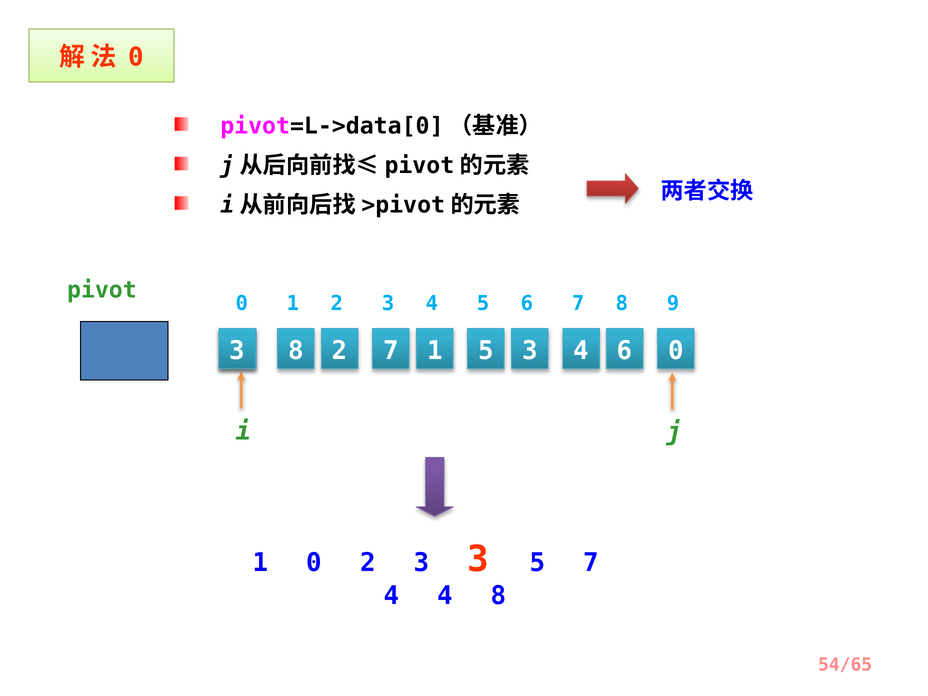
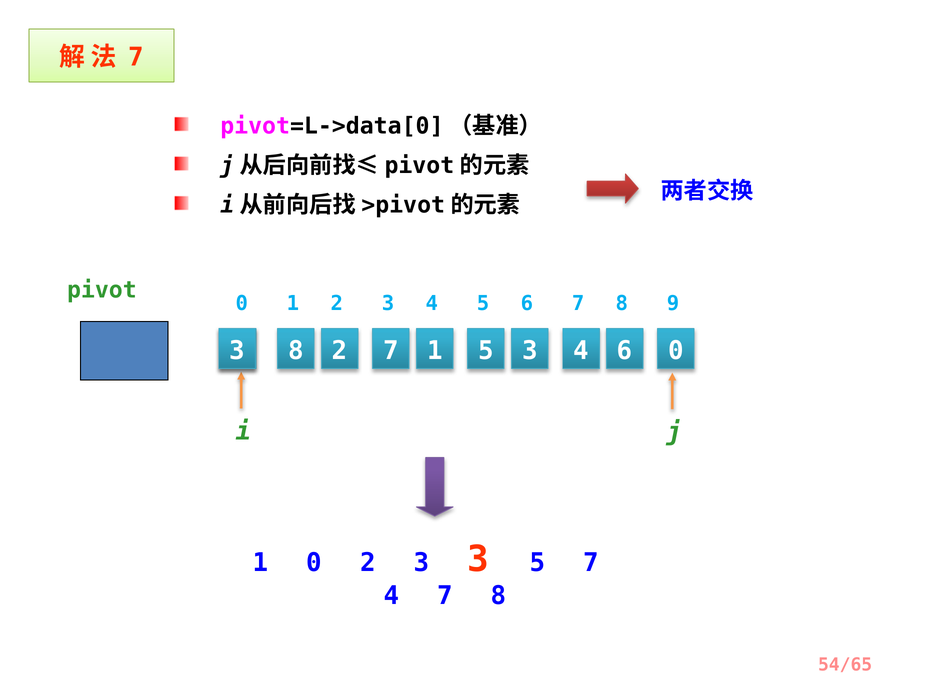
0: 0 -> 7 (136, 57)
4: 4 -> 7 (445, 596)
